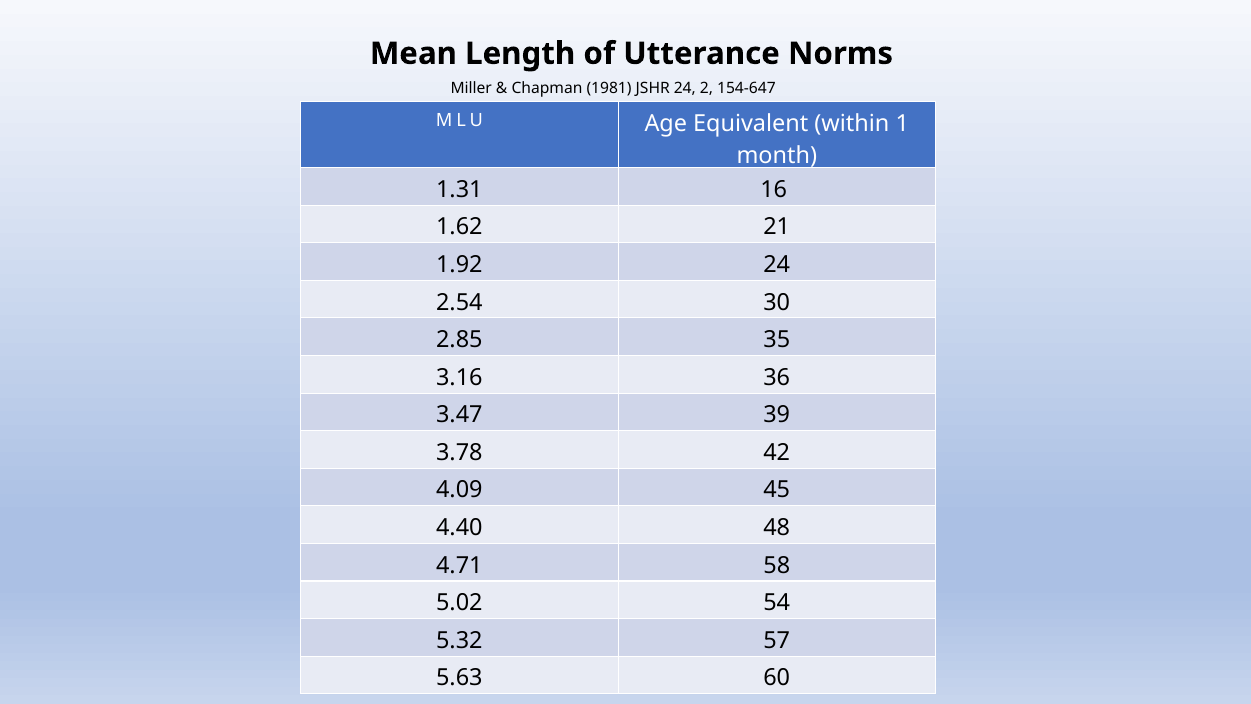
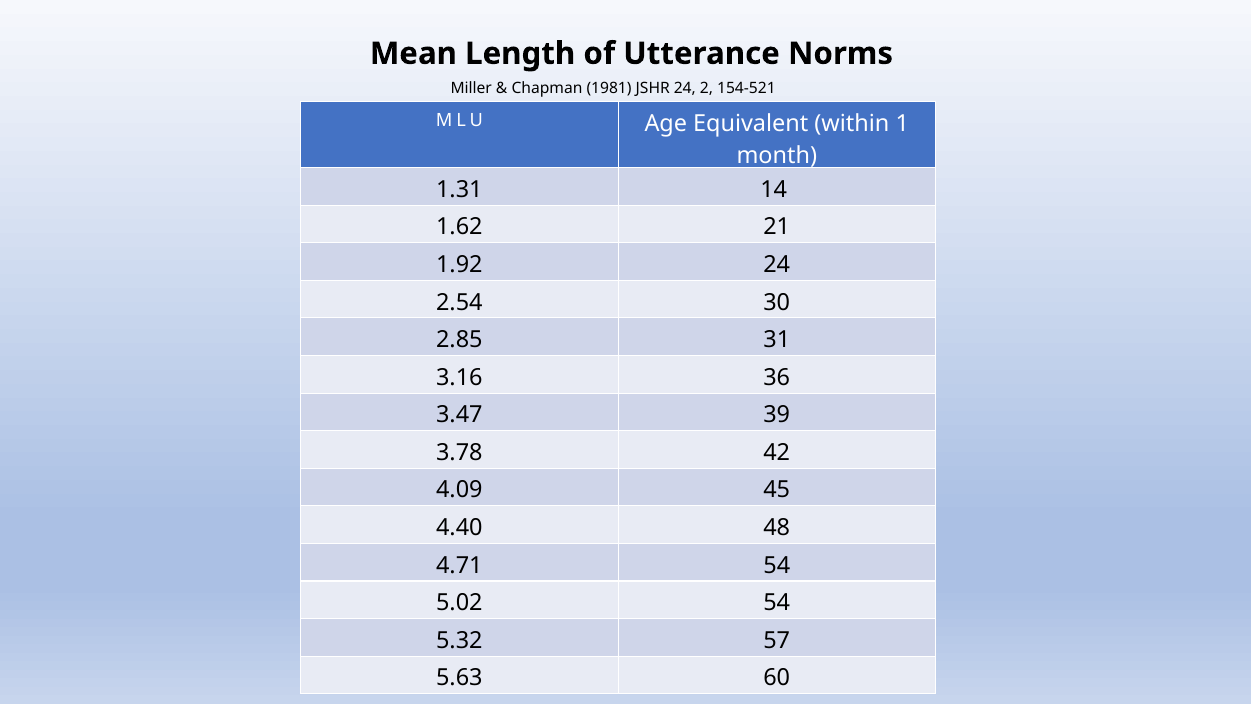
154-647: 154-647 -> 154-521 (746, 88)
16: 16 -> 14 (774, 189)
35: 35 -> 31 (777, 340)
4.71 58: 58 -> 54 (777, 565)
